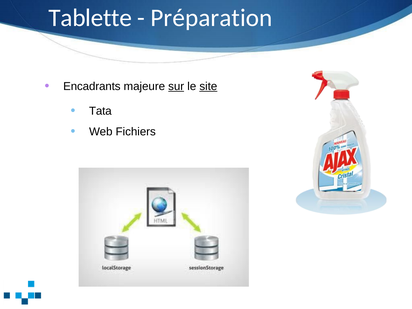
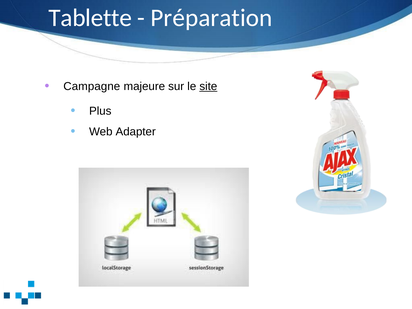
Encadrants: Encadrants -> Campagne (92, 86)
sur underline: present -> none (176, 86)
Tata: Tata -> Plus (100, 111)
Fichiers: Fichiers -> Adapter (136, 132)
